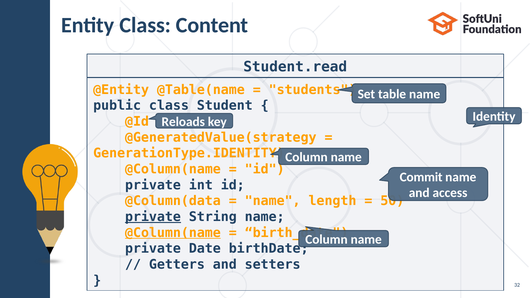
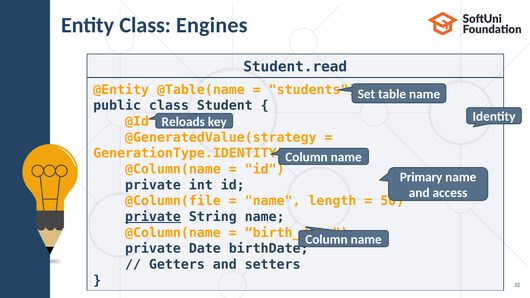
Content: Content -> Engines (212, 25)
Commit: Commit -> Primary (421, 177)
@Column(data: @Column(data -> @Column(file (173, 201)
@Column(name underline: present -> none (173, 233)
